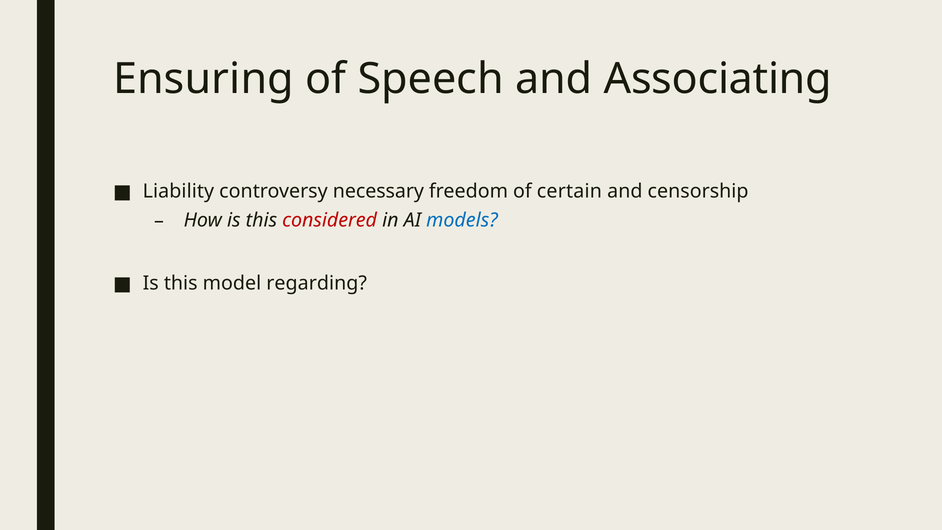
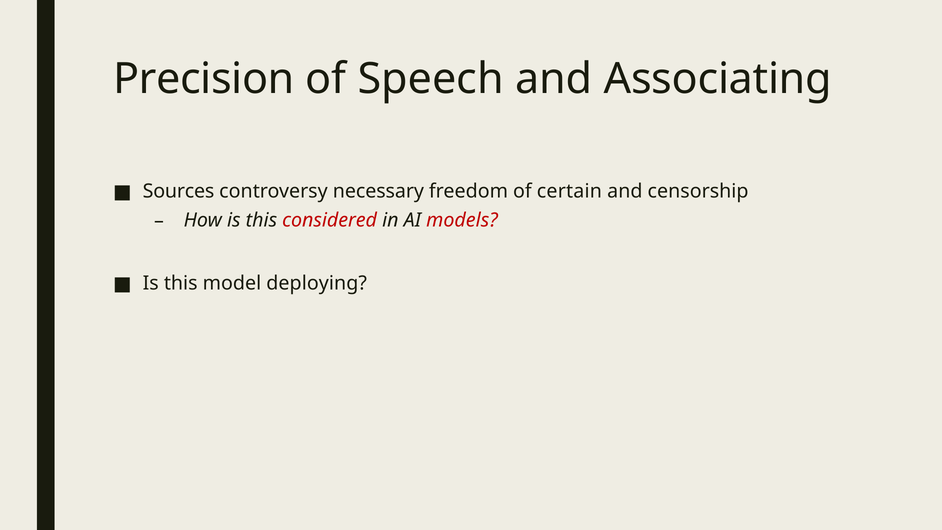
Ensuring: Ensuring -> Precision (204, 79)
Liability: Liability -> Sources (179, 191)
models colour: blue -> red (462, 220)
regarding: regarding -> deploying (317, 283)
